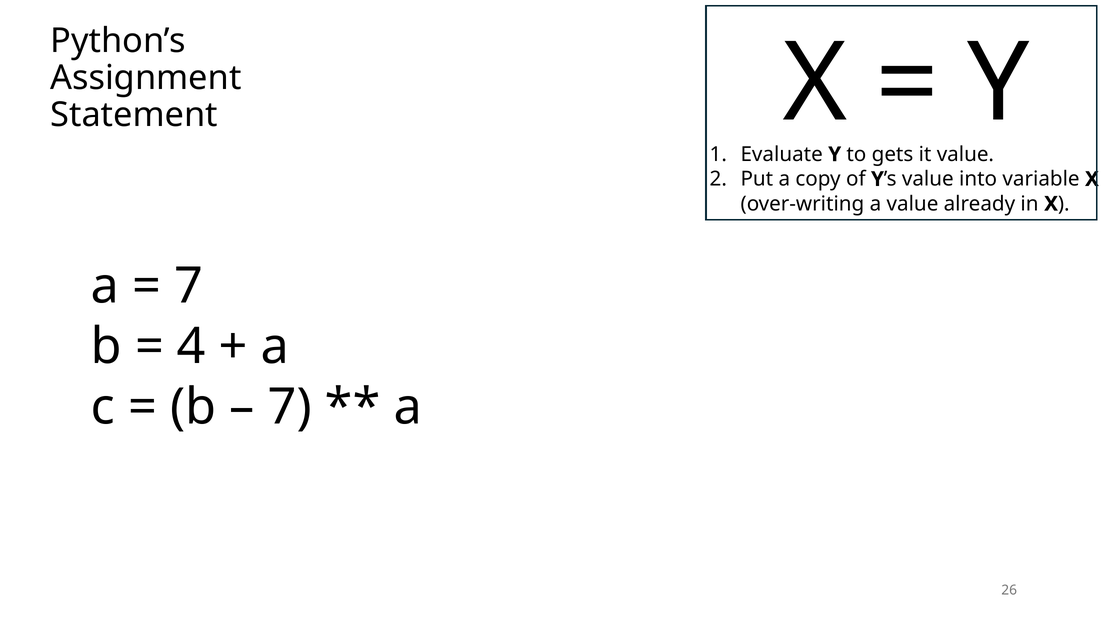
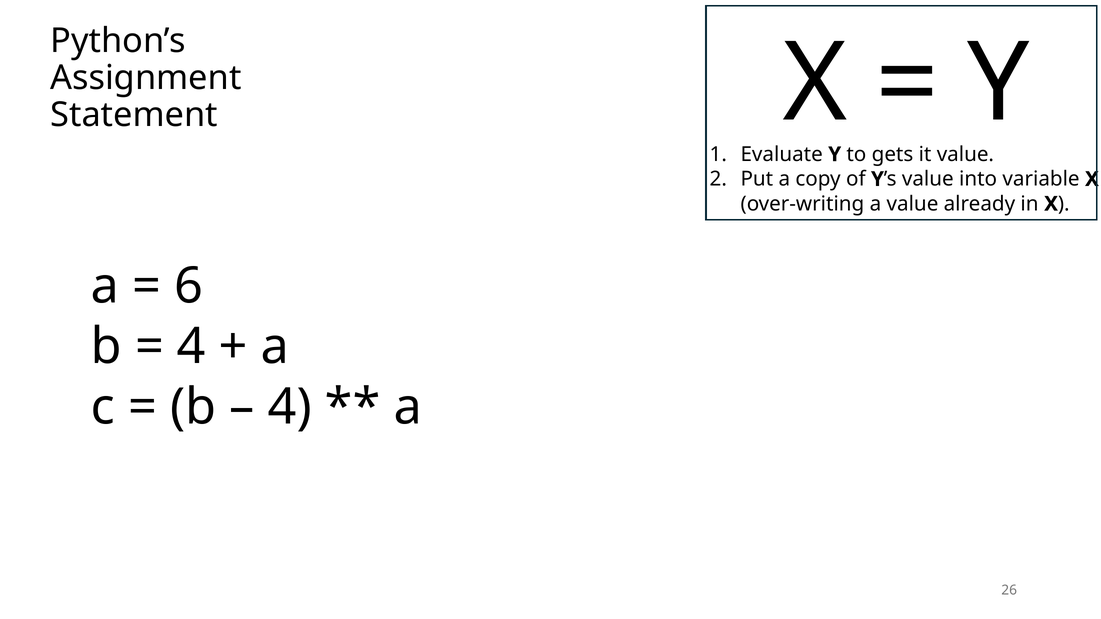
7: 7 -> 6 (189, 286)
7: 7 -> 4 (290, 407)
